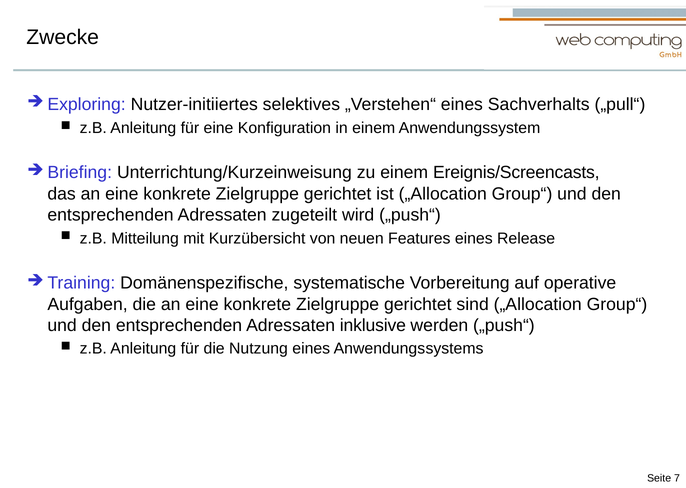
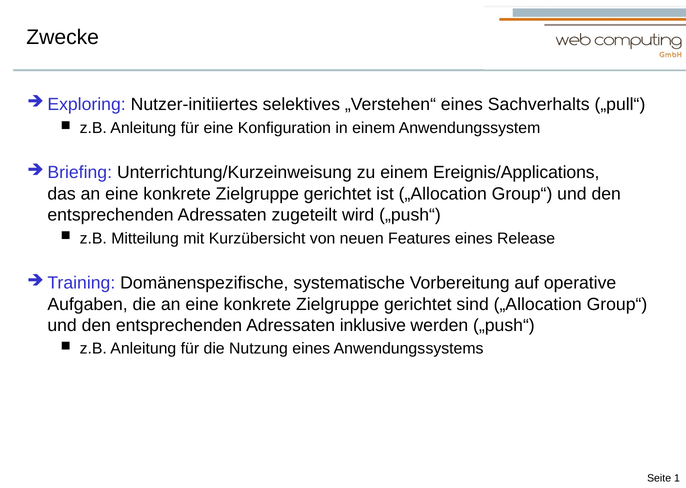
Ereignis/Screencasts: Ereignis/Screencasts -> Ereignis/Applications (516, 173)
7: 7 -> 1 (677, 478)
